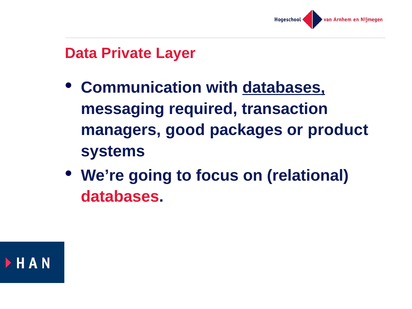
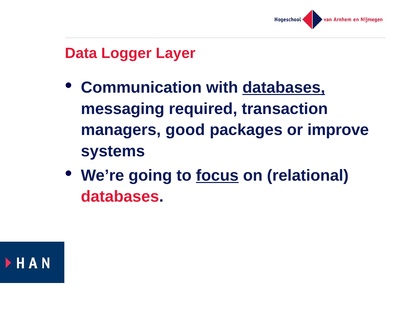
Private: Private -> Logger (126, 53)
product: product -> improve (338, 130)
focus underline: none -> present (217, 176)
